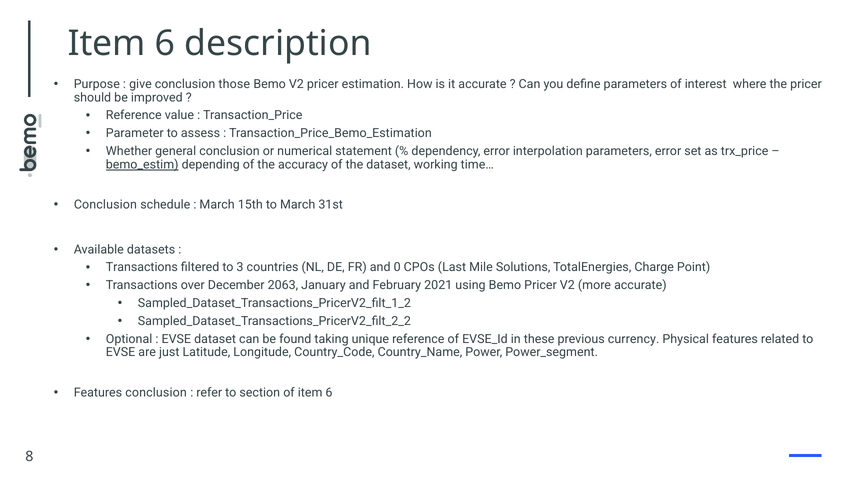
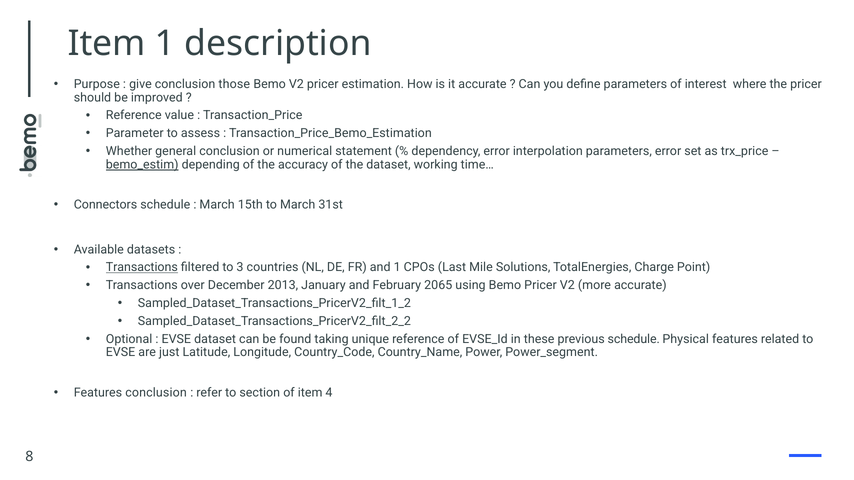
6: 6 -> 1 (165, 43)
Conclusion: Conclusion -> Connectors (106, 205)
Transactions underline: none -> present (142, 268)
and 0: 0 -> 1 (397, 268)
2063: 2063 -> 2013 (283, 285)
2021: 2021 -> 2065 (438, 285)
previous currency: currency -> schedule (634, 339)
of item 6: 6 -> 4 (329, 393)
